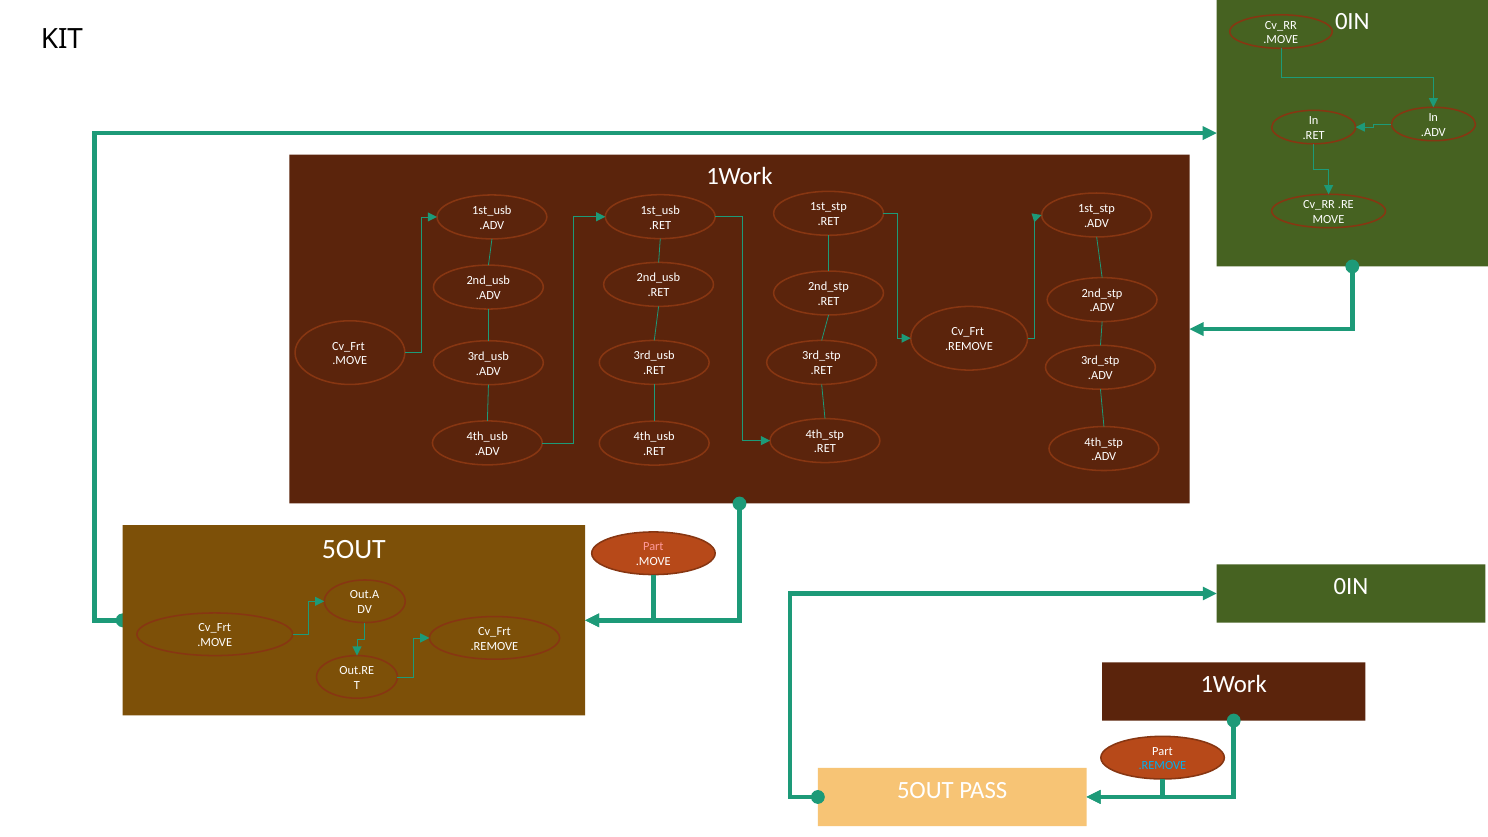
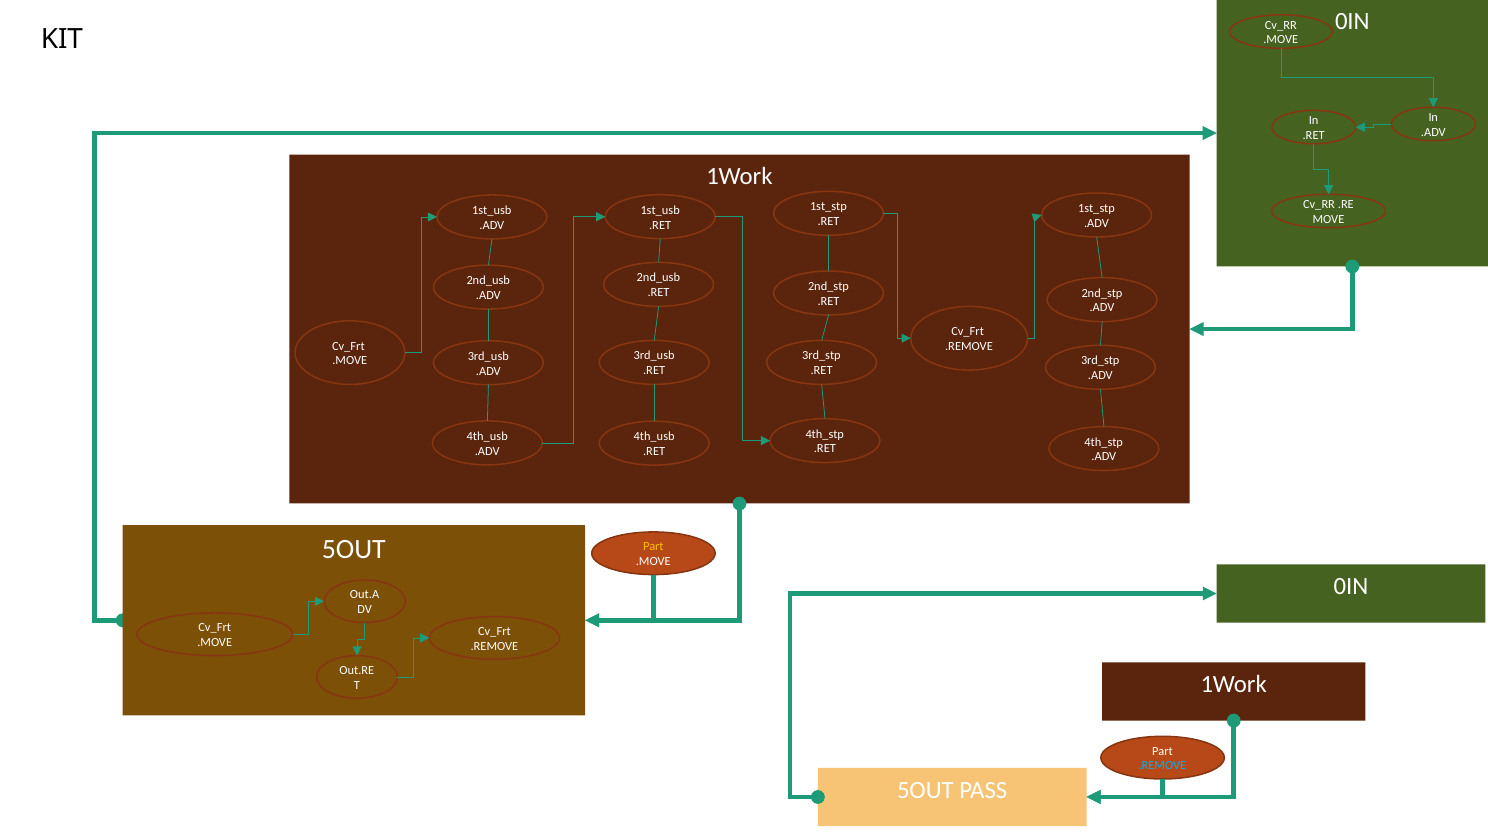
Part colour: pink -> yellow (653, 547)
